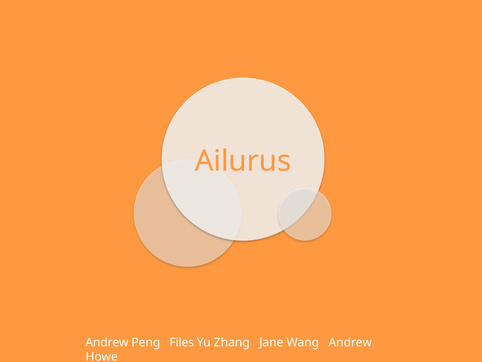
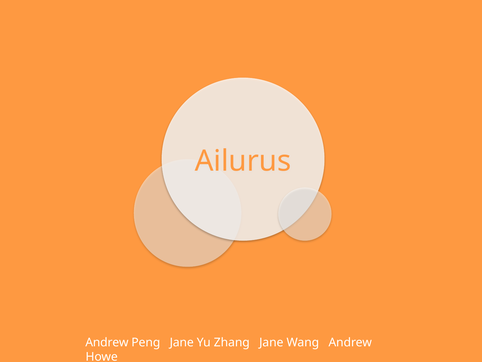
Peng Files: Files -> Jane (182, 342)
